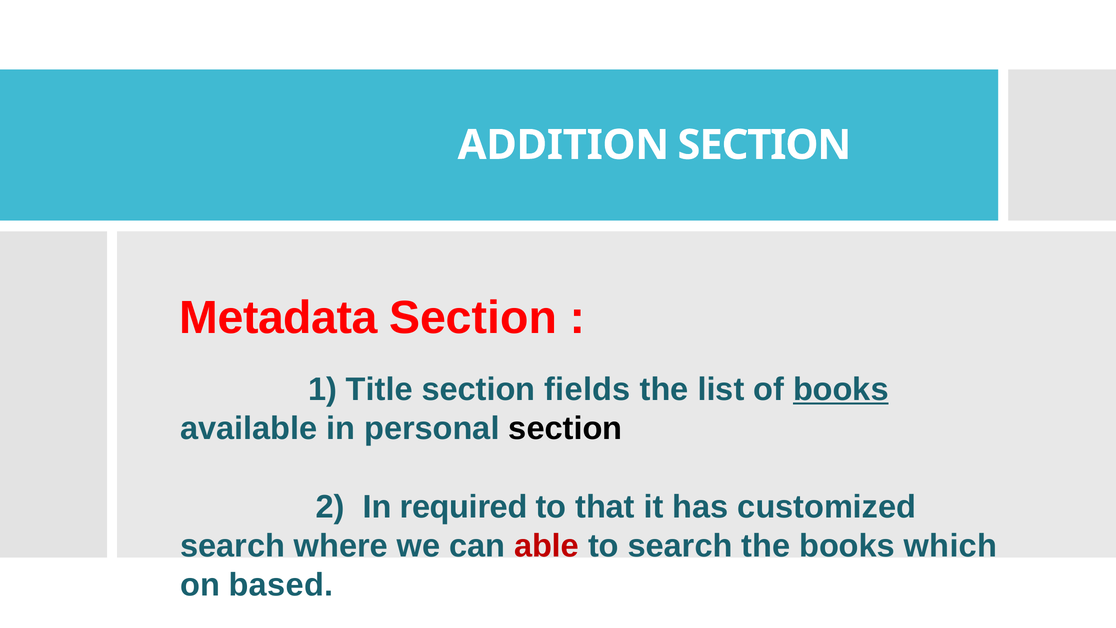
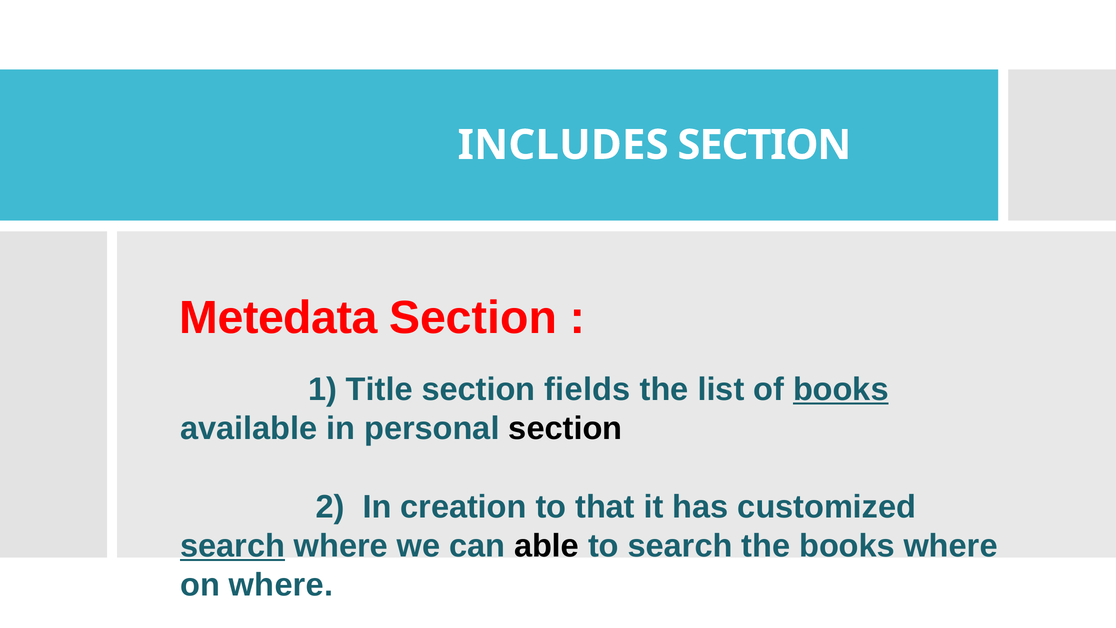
ADDITION: ADDITION -> INCLUDES (563, 145)
Metadata: Metadata -> Metedata (279, 318)
required: required -> creation (464, 507)
search underline: none -> present (233, 546)
able colour: red -> black (547, 546)
books which: which -> where (951, 546)
on based: based -> where (281, 585)
